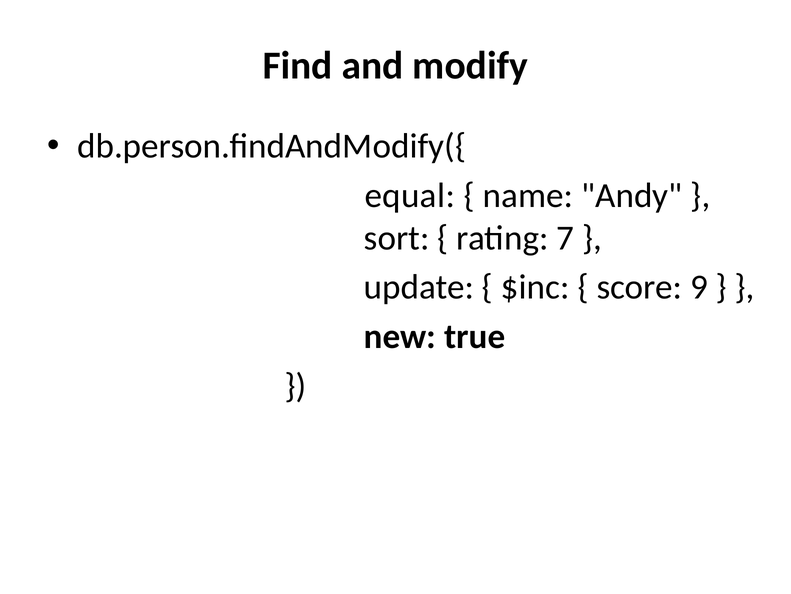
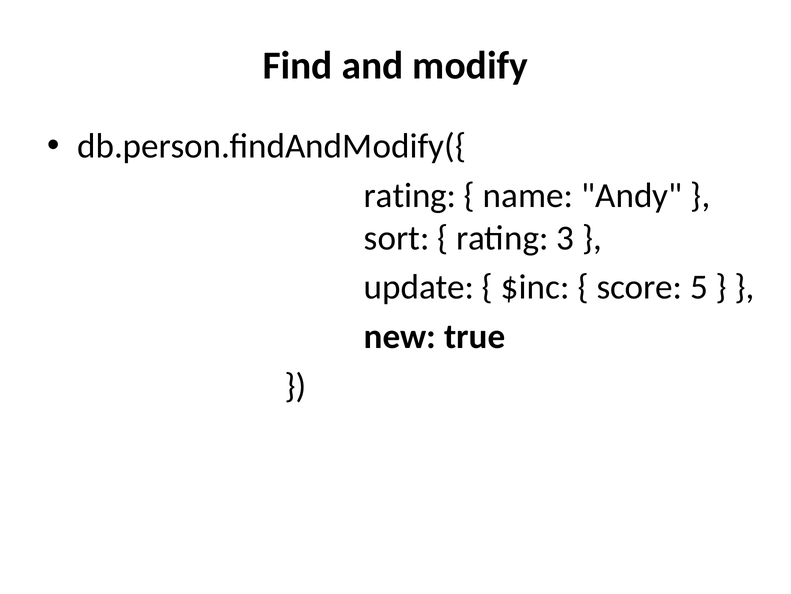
equal: equal -> rating (410, 195)
7: 7 -> 3 (565, 238)
9: 9 -> 5 (699, 287)
